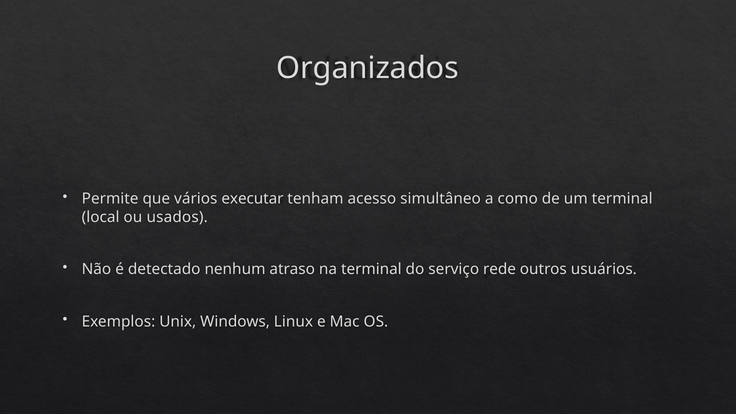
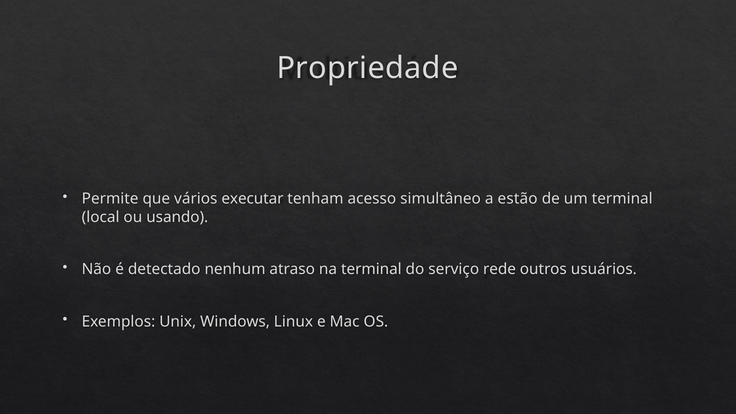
Organizados: Organizados -> Propriedade (368, 68)
como: como -> estão (518, 199)
usados: usados -> usando (177, 217)
